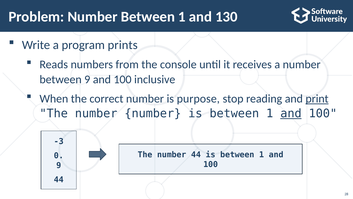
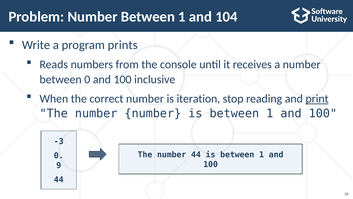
130: 130 -> 104 (226, 17)
between 9: 9 -> 0 (87, 79)
purpose: purpose -> iteration (198, 98)
and underline: present -> none (291, 113)
